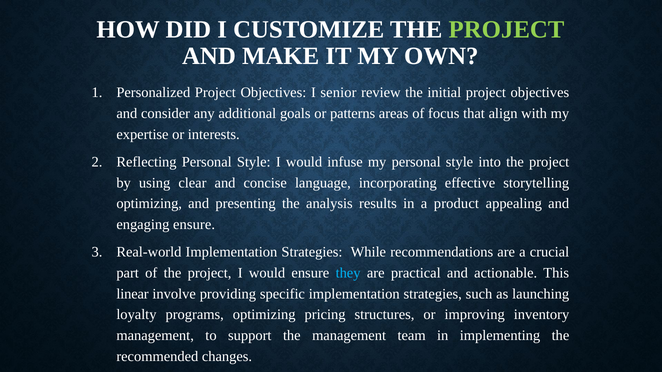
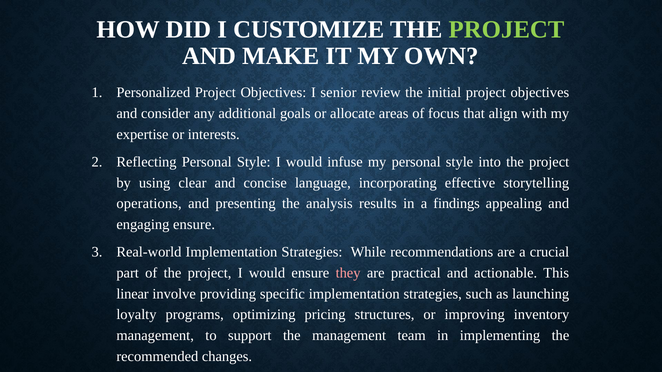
patterns: patterns -> allocate (353, 114)
optimizing: optimizing -> operations (149, 204)
product: product -> findings (457, 204)
they colour: light blue -> pink (348, 273)
